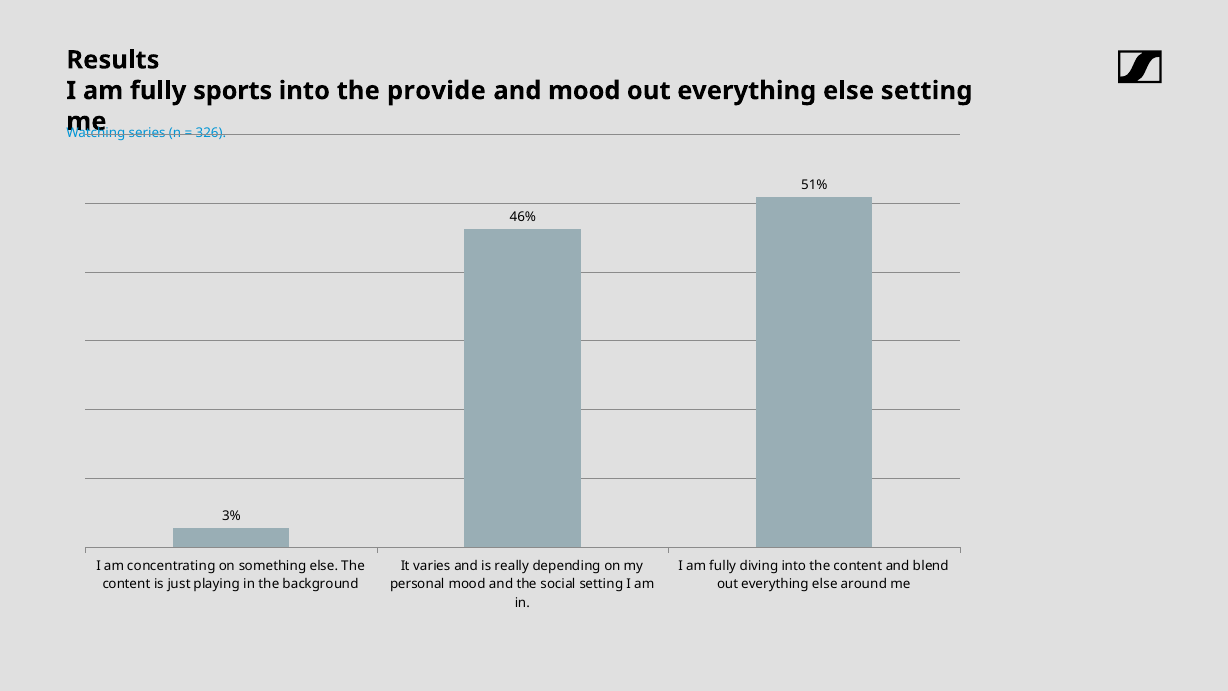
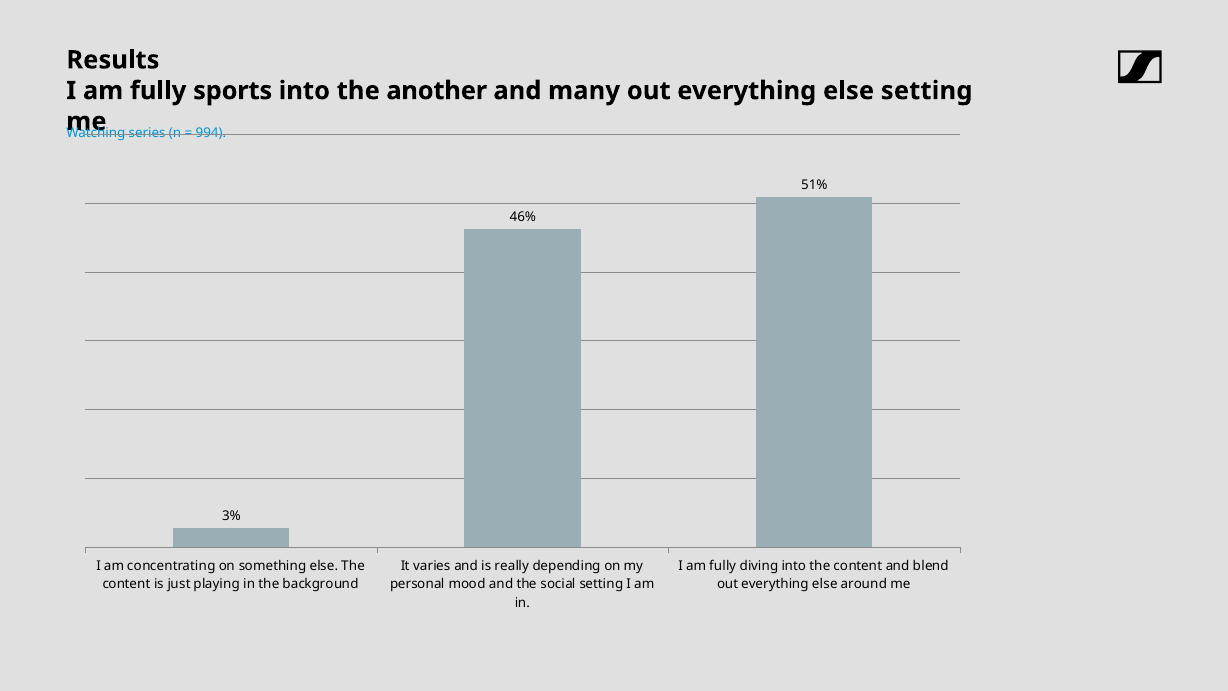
provide: provide -> another (437, 91)
and mood: mood -> many (584, 91)
326: 326 -> 994 (211, 133)
